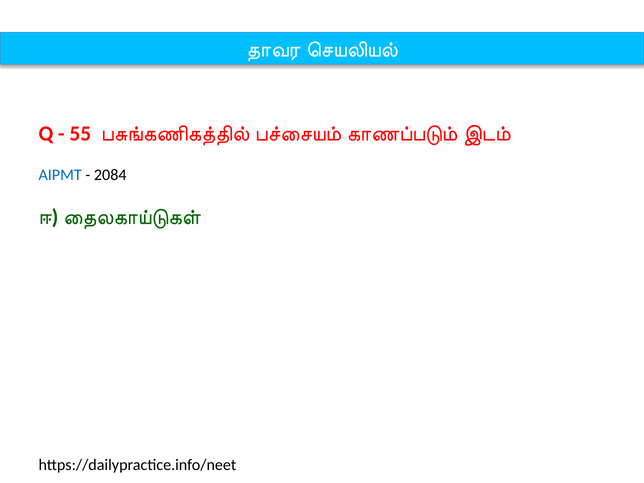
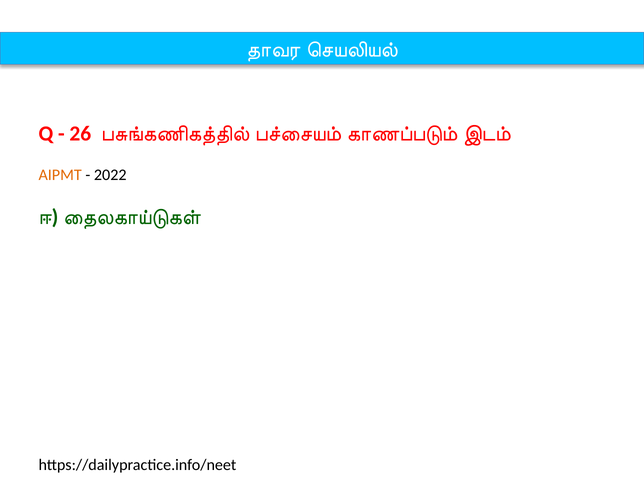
55: 55 -> 26 (80, 133)
AIPMT colour: blue -> orange (60, 175)
2084: 2084 -> 2022 (110, 175)
